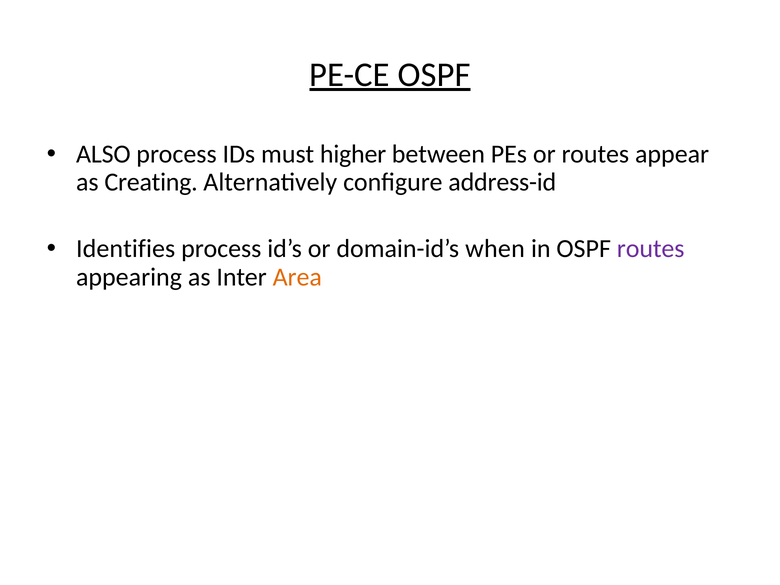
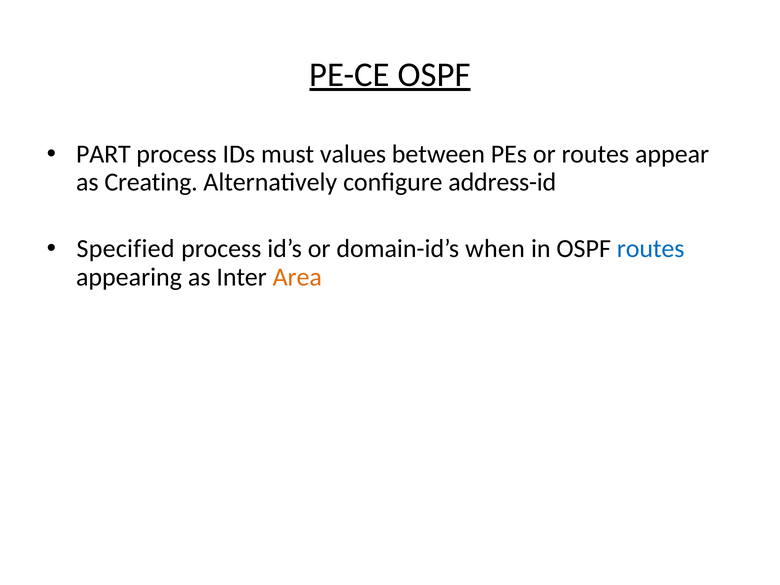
ALSO: ALSO -> PART (103, 154)
higher: higher -> values (353, 154)
Identifies: Identifies -> Specified (126, 249)
routes colour: purple -> blue (651, 249)
